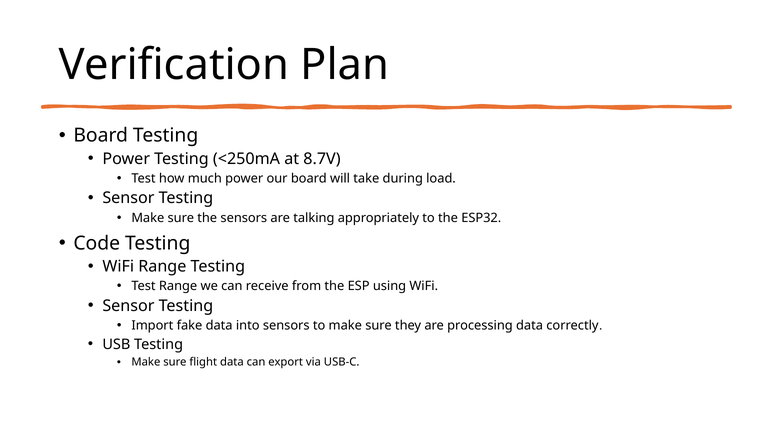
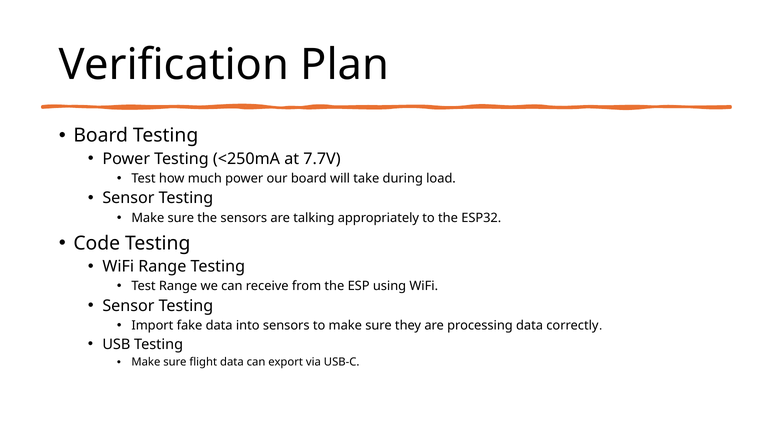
8.7V: 8.7V -> 7.7V (322, 159)
